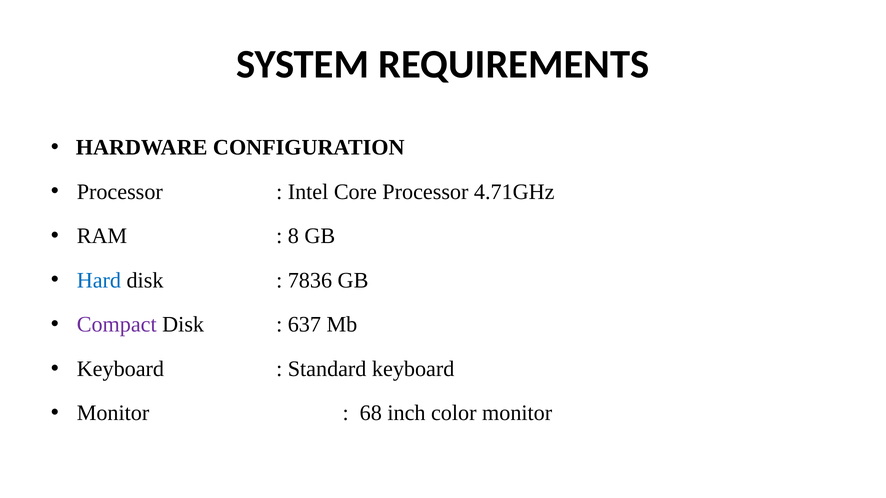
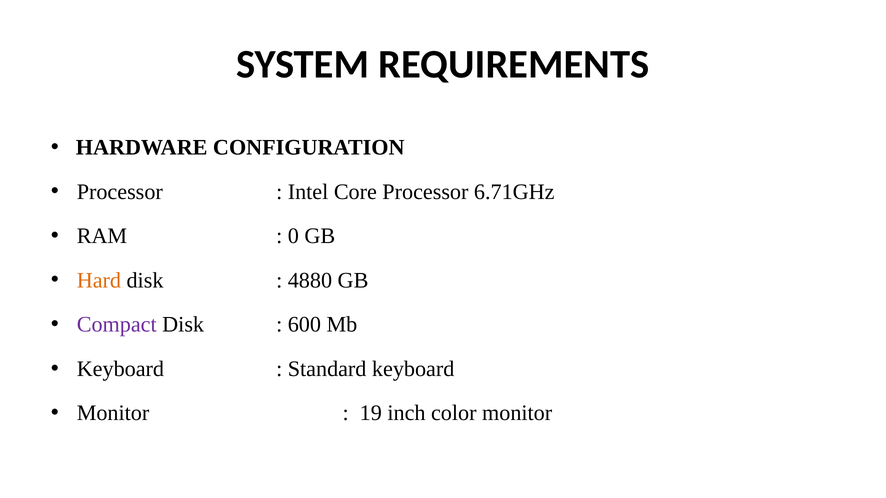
4.71GHz: 4.71GHz -> 6.71GHz (514, 192)
8: 8 -> 0 (293, 236)
Hard colour: blue -> orange (99, 281)
7836: 7836 -> 4880 (310, 281)
637: 637 -> 600 (304, 325)
68: 68 -> 19 (371, 413)
